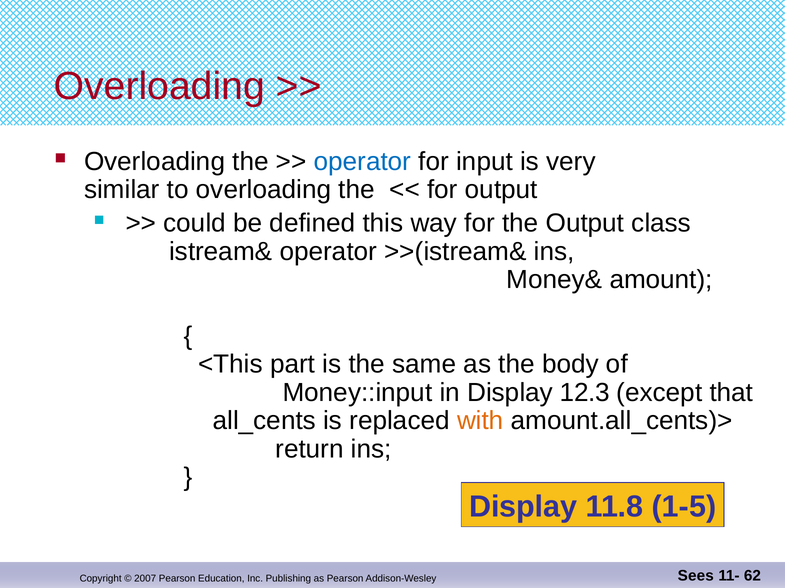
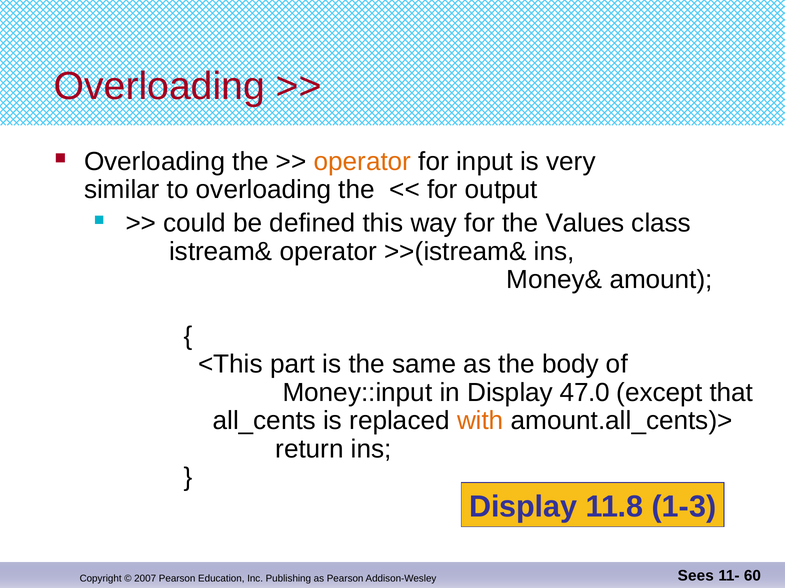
operator colour: blue -> orange (362, 162)
the Output: Output -> Values (585, 224)
12.3: 12.3 -> 47.0 (585, 393)
1-5: 1-5 -> 1-3 (684, 507)
62: 62 -> 60 (752, 577)
